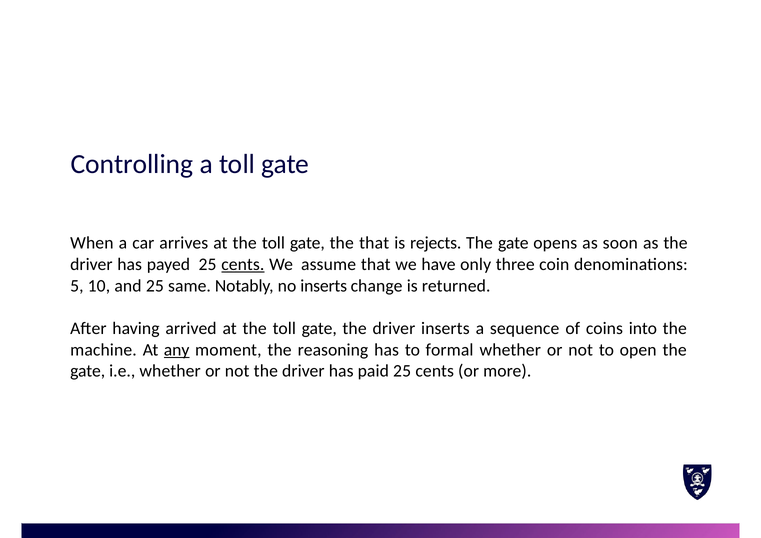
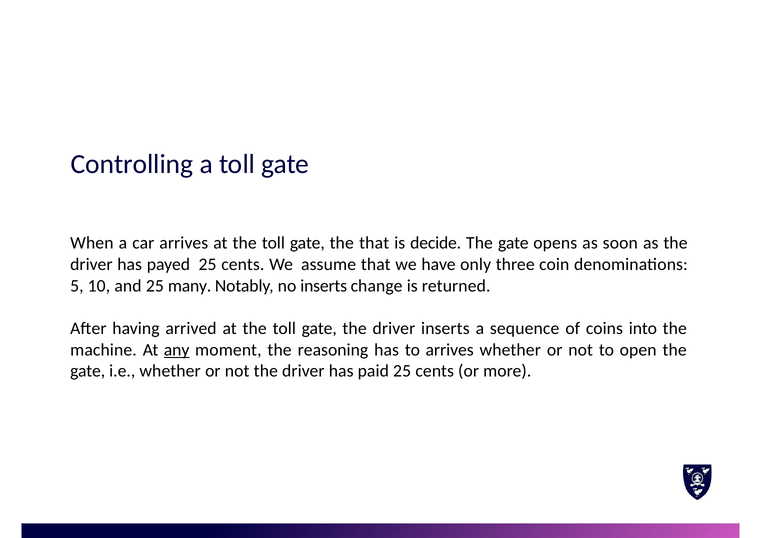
rejects: rejects -> decide (436, 243)
cents underline: present -> none (243, 265)
same: same -> many (190, 286)
to formal: formal -> arrives (450, 350)
